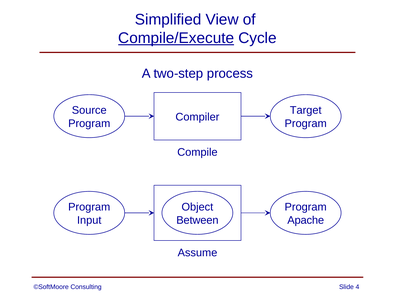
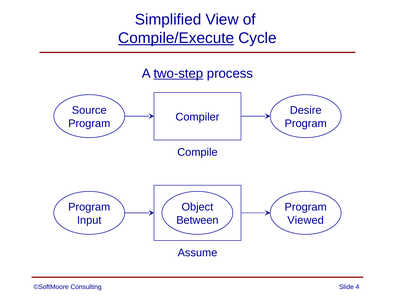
two-step underline: none -> present (178, 73)
Target: Target -> Desire (306, 110)
Apache: Apache -> Viewed (306, 220)
